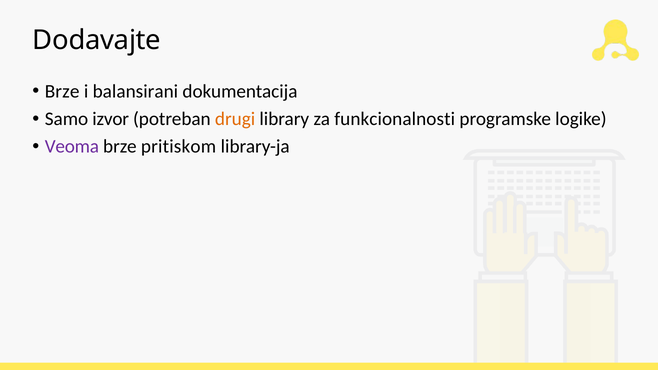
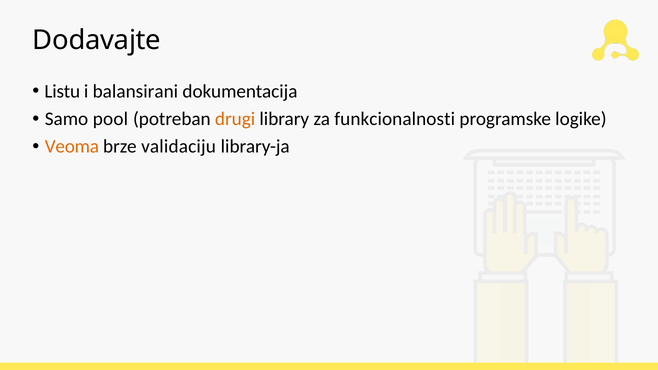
Brze: Brze -> Listu (62, 91)
izvor: izvor -> pool (110, 119)
Veoma colour: purple -> orange (72, 147)
pritiskom: pritiskom -> validaciju (179, 147)
